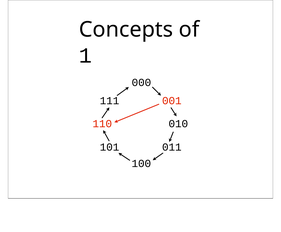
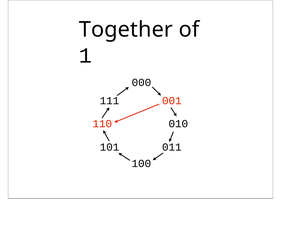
Concepts: Concepts -> Together (126, 30)
